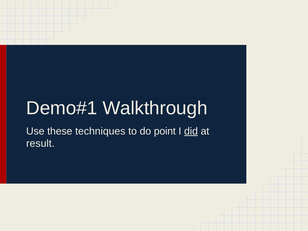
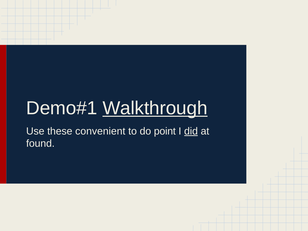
Walkthrough underline: none -> present (155, 108)
techniques: techniques -> convenient (100, 131)
result: result -> found (40, 144)
